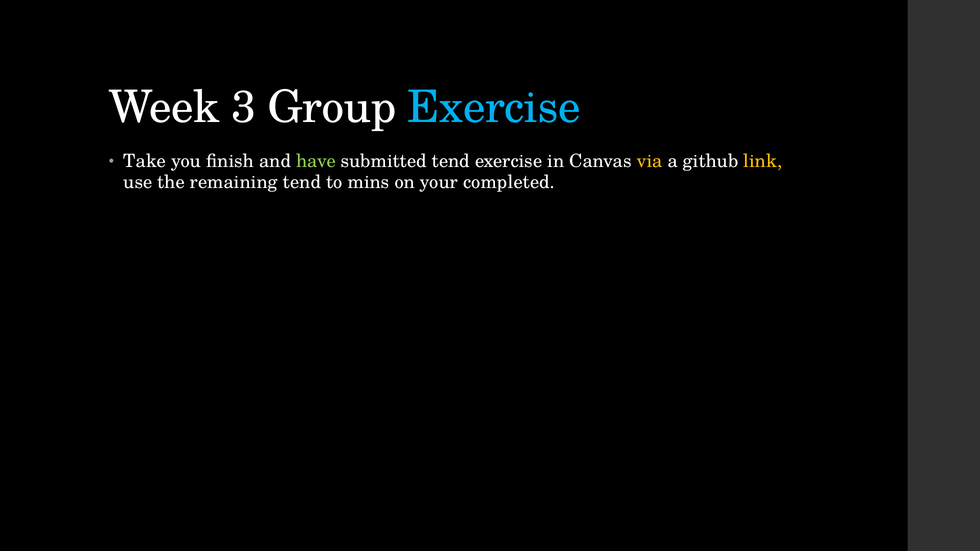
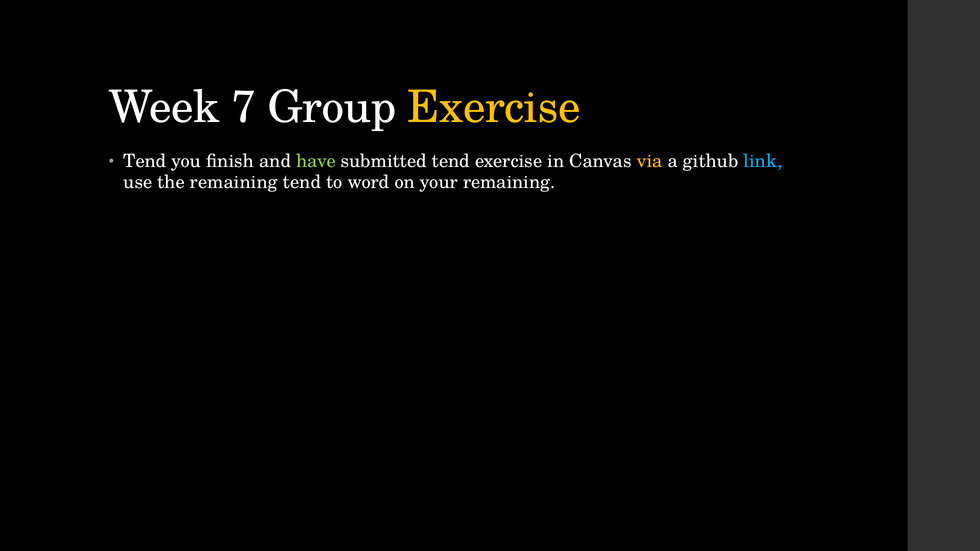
3: 3 -> 7 (244, 108)
Exercise colour: light blue -> yellow (494, 108)
Take: Take -> Tend (145, 161)
link colour: yellow -> light blue (763, 161)
mins: mins -> word (369, 182)
your completed: completed -> remaining (509, 182)
